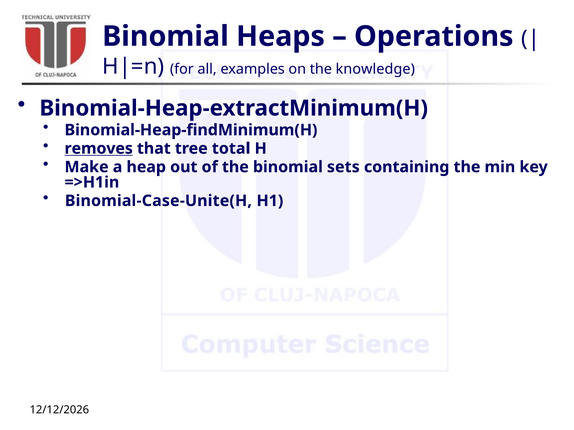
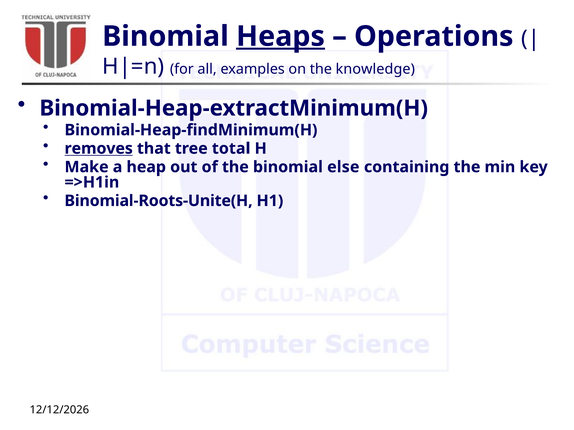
Heaps underline: none -> present (280, 36)
sets: sets -> else (343, 167)
Binomial-Case-Unite(H: Binomial-Case-Unite(H -> Binomial-Roots-Unite(H (159, 201)
